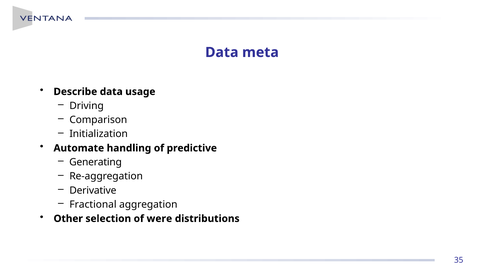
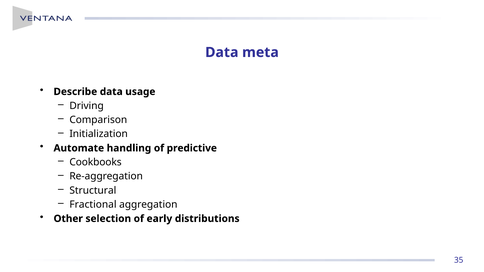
Generating: Generating -> Cookbooks (96, 162)
Derivative: Derivative -> Structural (93, 191)
were: were -> early (159, 219)
